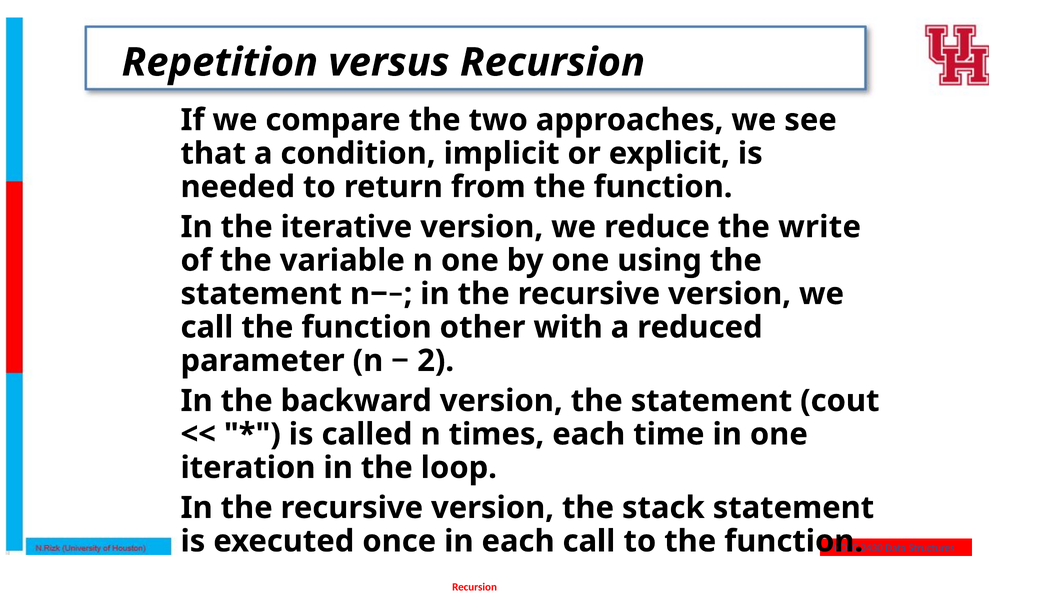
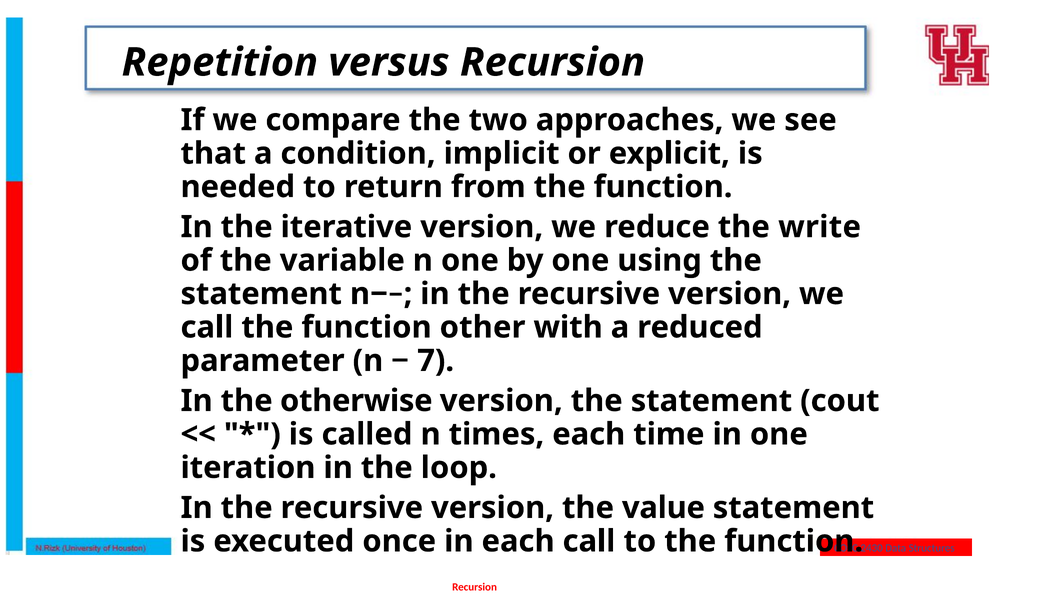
2: 2 -> 7 (436, 361)
backward: backward -> otherwise (356, 401)
stack: stack -> value (663, 508)
